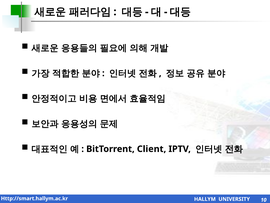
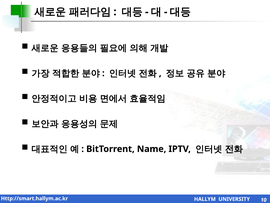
Client: Client -> Name (152, 149)
